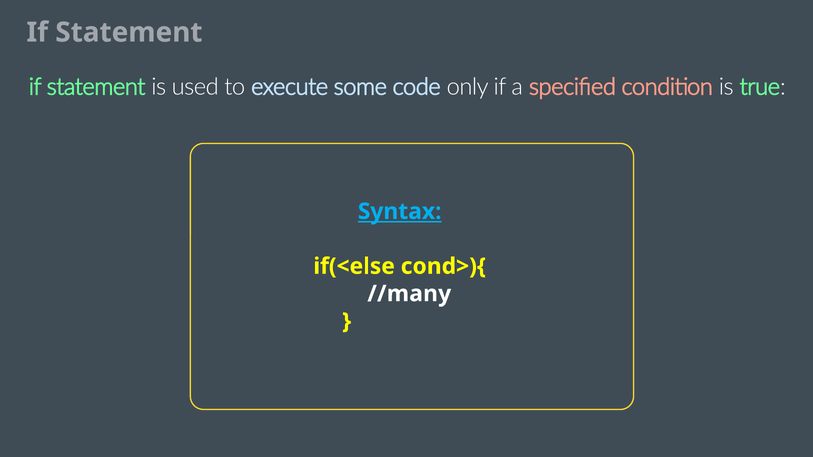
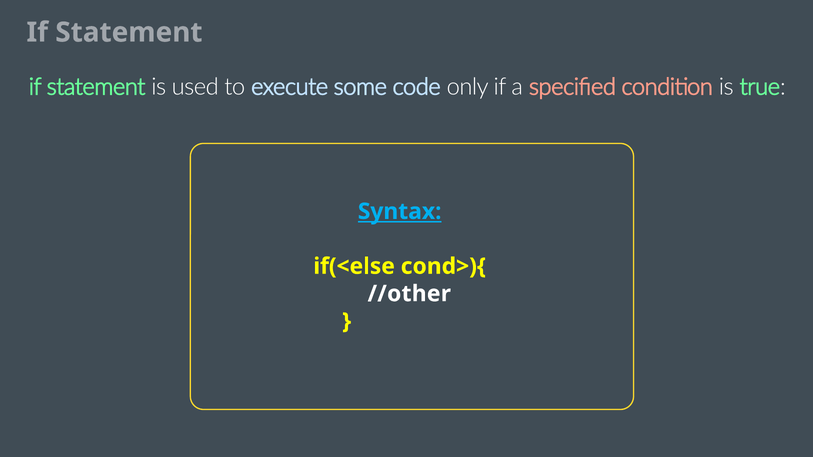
//many: //many -> //other (409, 294)
